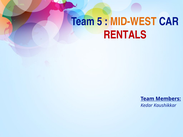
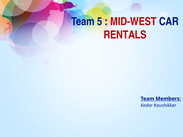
MID-WEST colour: orange -> red (133, 22)
